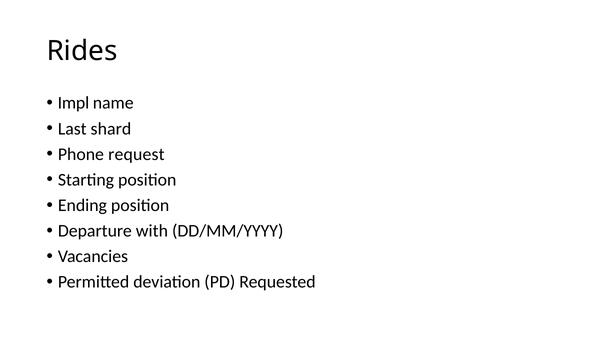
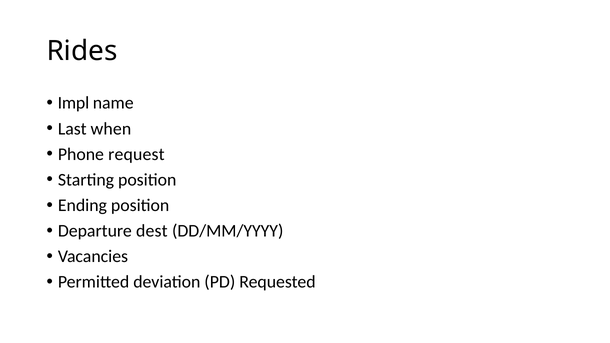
shard: shard -> when (111, 129)
with: with -> dest (152, 231)
